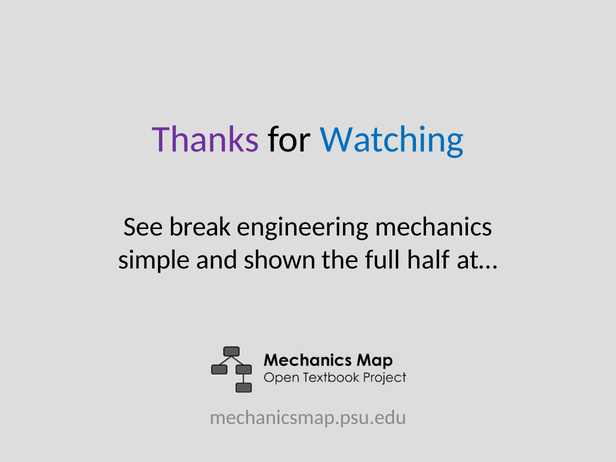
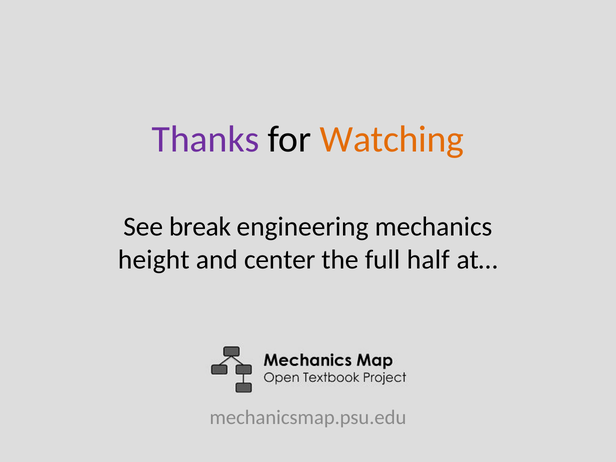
Watching colour: blue -> orange (392, 139)
simple: simple -> height (154, 260)
shown: shown -> center (280, 260)
